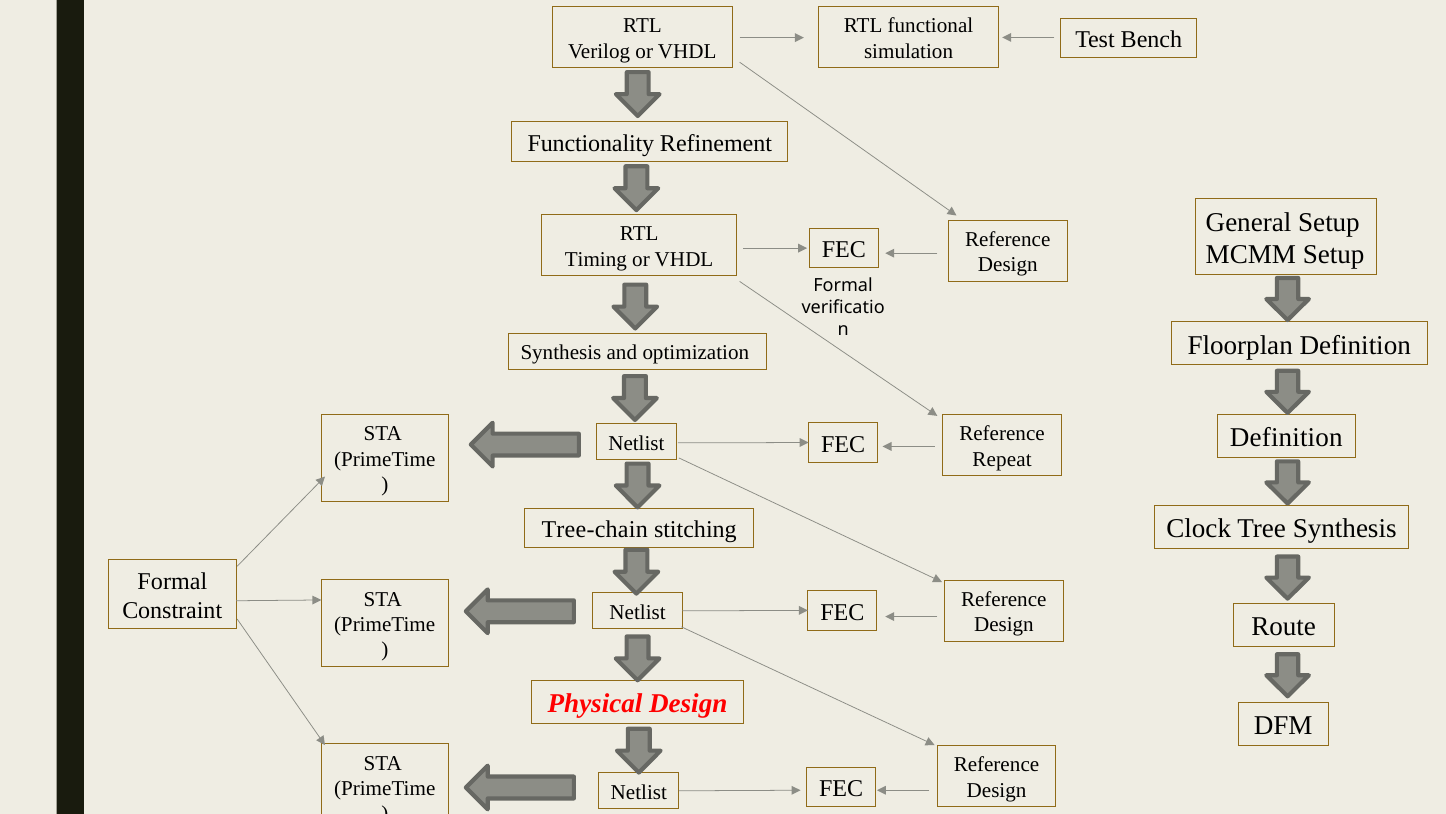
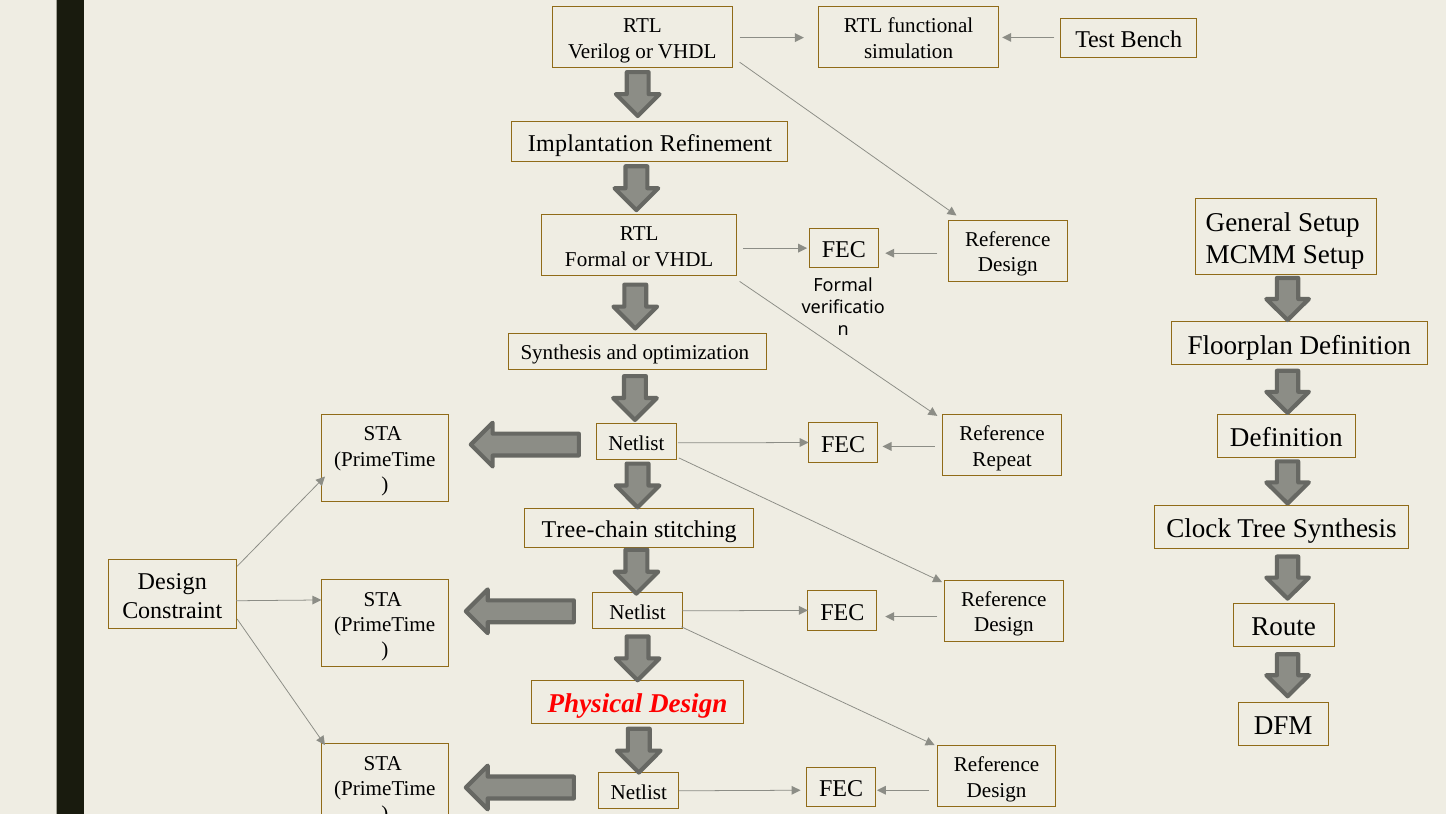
Functionality: Functionality -> Implantation (591, 143)
Timing: Timing -> Formal (596, 259)
Formal: Formal -> Design (172, 581)
